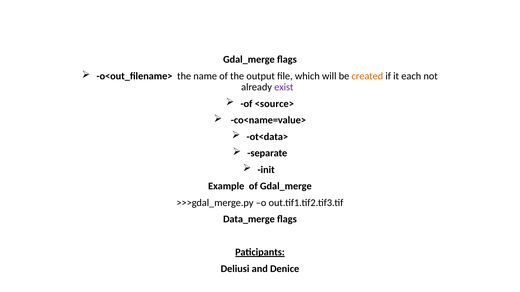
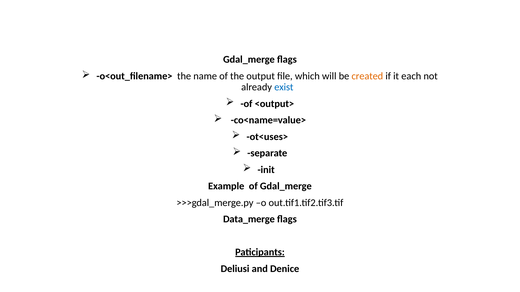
exist colour: purple -> blue (284, 87)
<source>: <source> -> <output> (274, 104)
ot<data>: ot<data> -> ot<uses> (267, 137)
